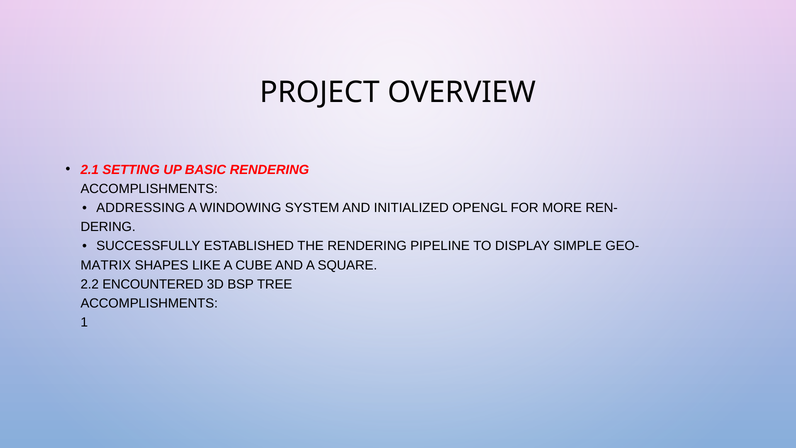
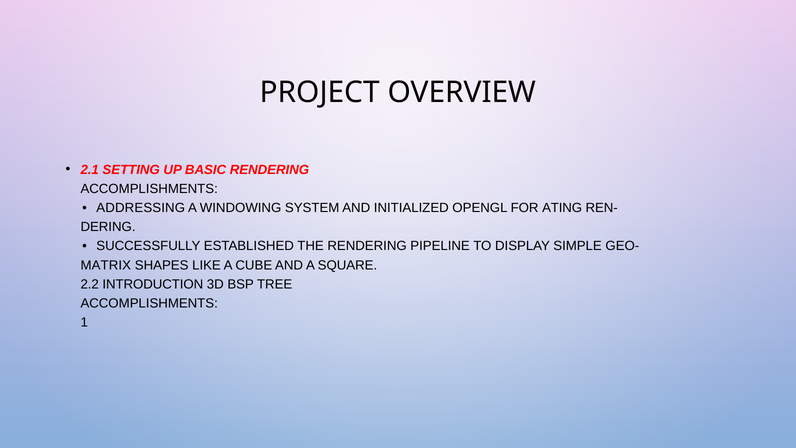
MORE: MORE -> ATING (562, 208)
ENCOUNTERED: ENCOUNTERED -> INTRODUCTION (153, 284)
